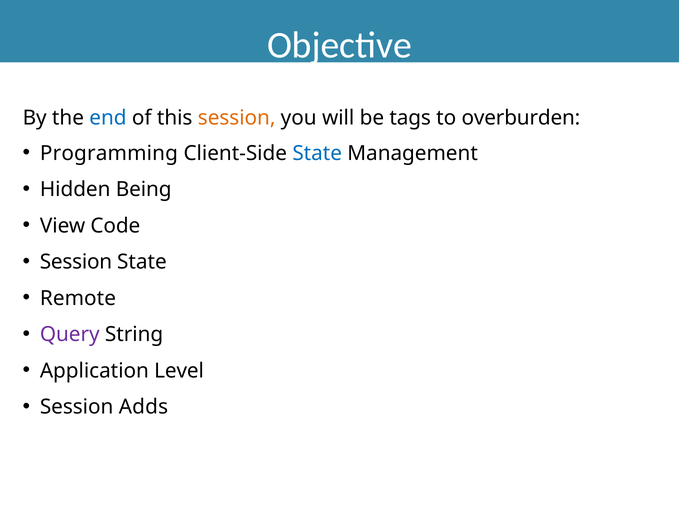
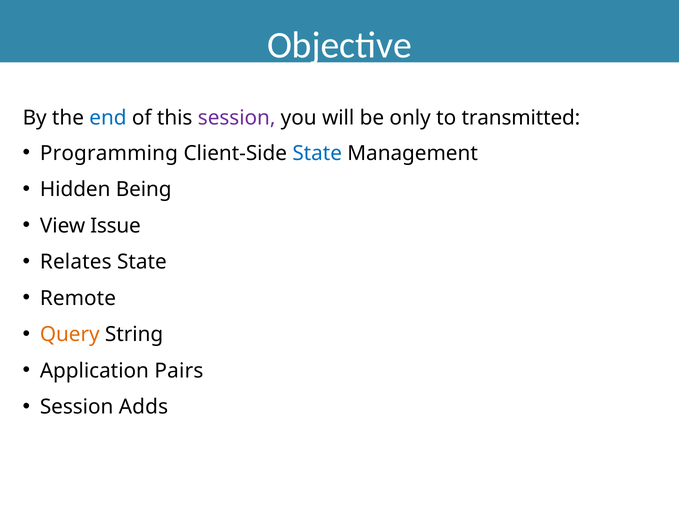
session colour: orange -> purple (237, 118)
tags: tags -> only (410, 118)
overburden: overburden -> transmitted (521, 118)
Code: Code -> Issue (115, 225)
Session: Session -> Relates (76, 262)
Query colour: purple -> orange (70, 334)
Level: Level -> Pairs (179, 370)
